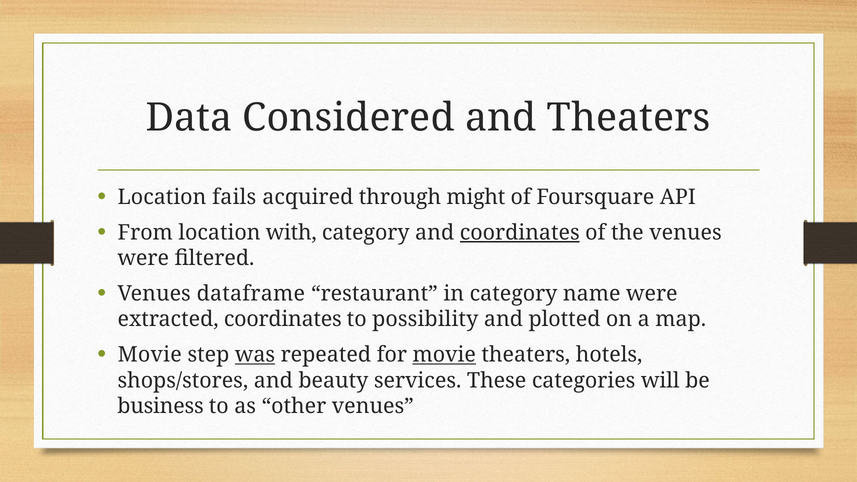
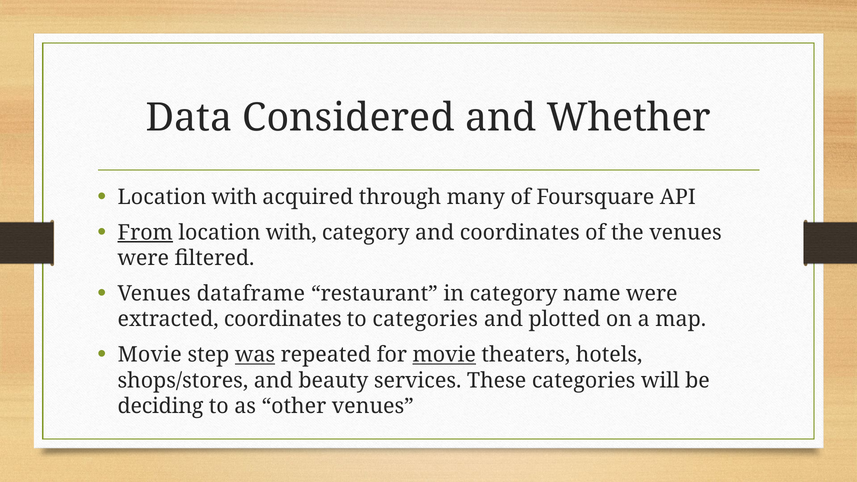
and Theaters: Theaters -> Whether (629, 118)
fails: fails -> with (234, 197)
might: might -> many (476, 197)
From underline: none -> present (145, 233)
coordinates underline: present -> none (520, 233)
to possibility: possibility -> categories (425, 319)
business: business -> deciding (161, 406)
